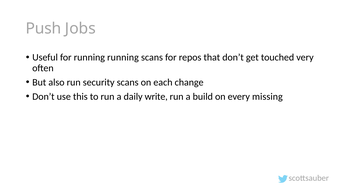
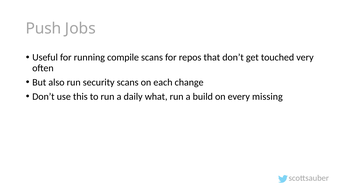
running running: running -> compile (123, 57)
write: write -> what (156, 97)
